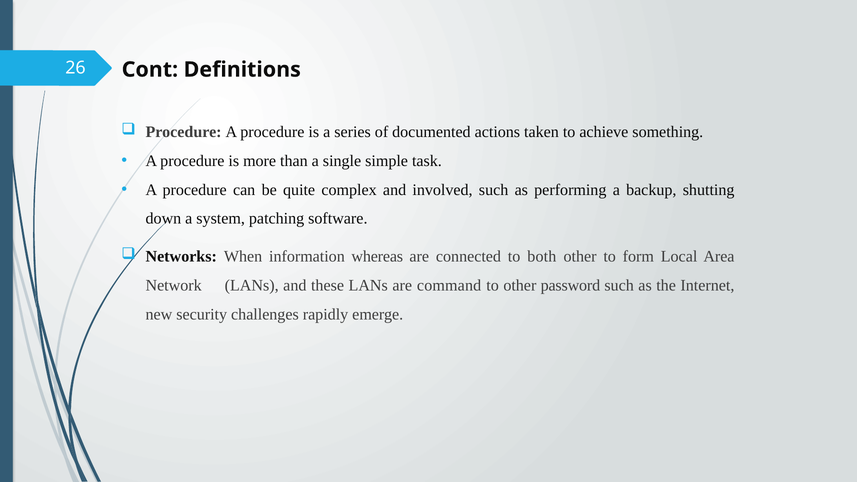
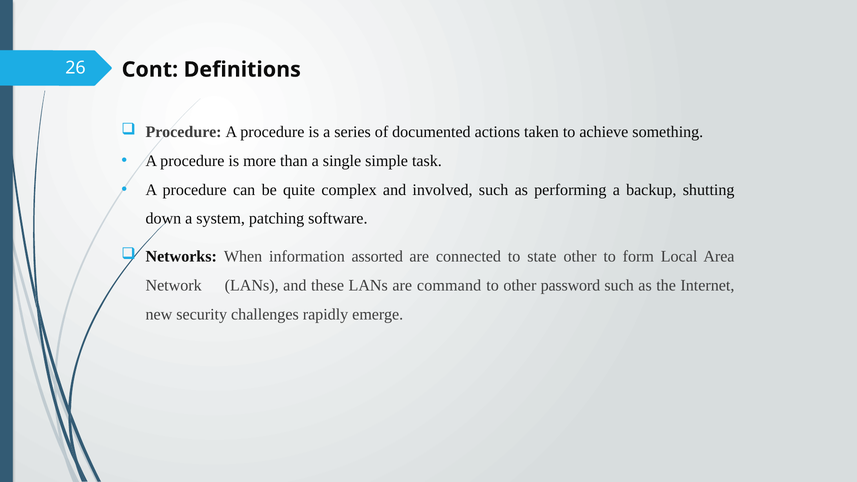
whereas: whereas -> assorted (377, 257)
both: both -> state (542, 257)
